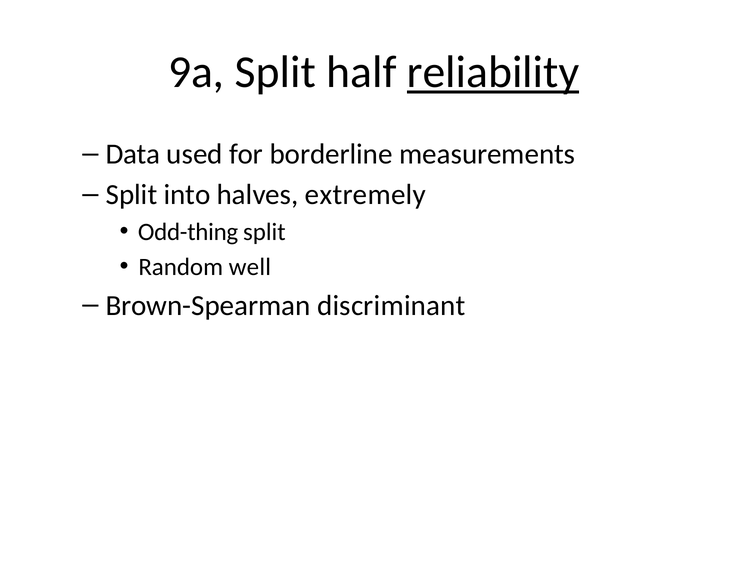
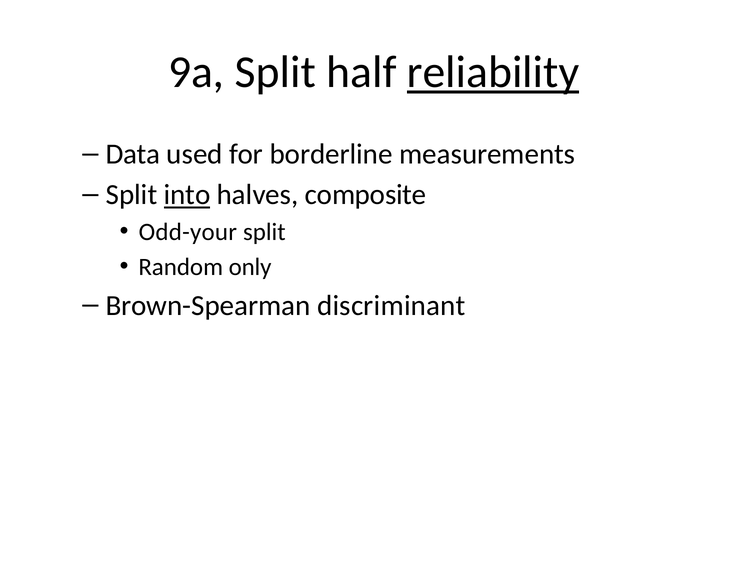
into underline: none -> present (187, 195)
extremely: extremely -> composite (366, 195)
Odd-thing: Odd-thing -> Odd-your (188, 232)
well: well -> only (250, 267)
